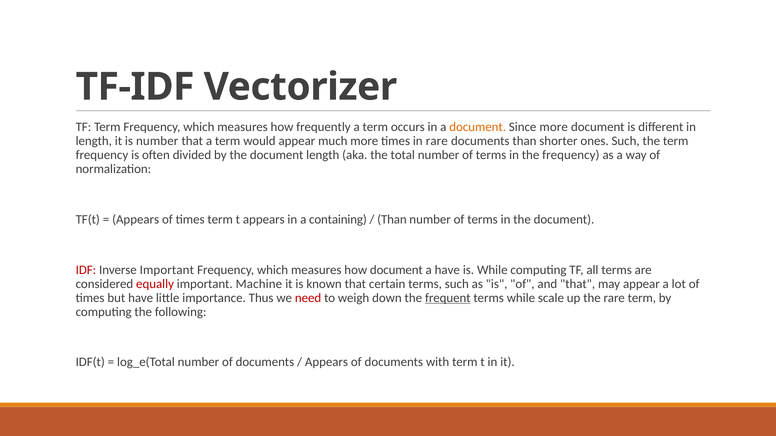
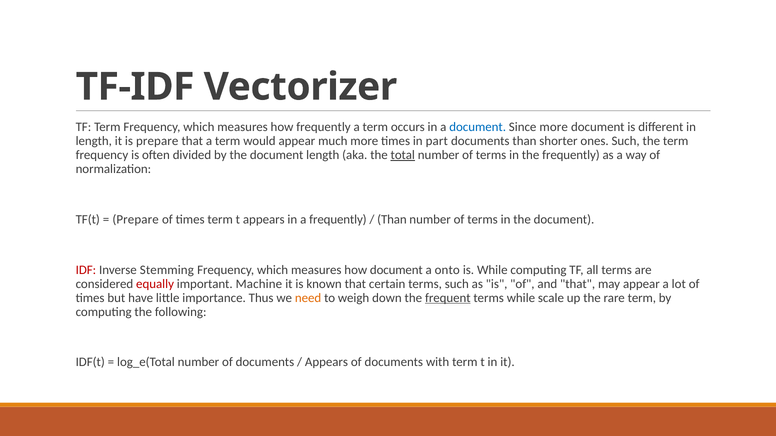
document colour: orange -> blue (478, 127)
is number: number -> prepare (157, 141)
in rare: rare -> part (437, 141)
total underline: none -> present (403, 155)
the frequency: frequency -> frequently (571, 155)
Appears: Appears -> Prepare (136, 220)
a containing: containing -> frequently (338, 220)
Inverse Important: Important -> Stemming (167, 270)
a have: have -> onto (447, 270)
need colour: red -> orange (308, 298)
